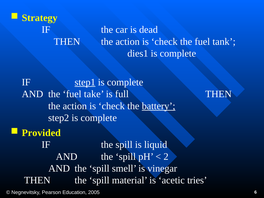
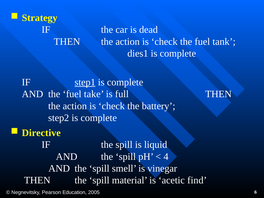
battery underline: present -> none (159, 106)
Provided: Provided -> Directive (41, 133)
2: 2 -> 4 (166, 157)
tries: tries -> find (197, 180)
